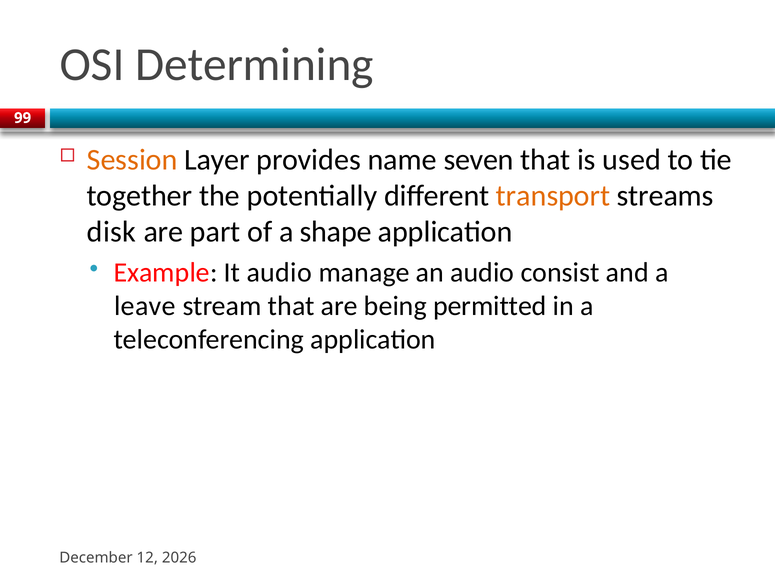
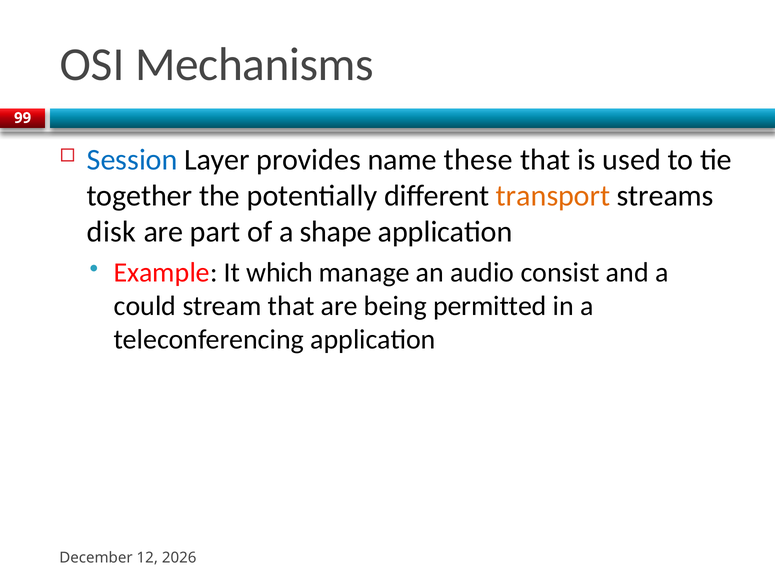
Determining: Determining -> Mechanisms (254, 65)
Session colour: orange -> blue (132, 160)
seven: seven -> these (478, 160)
It audio: audio -> which (280, 273)
leave: leave -> could (145, 306)
